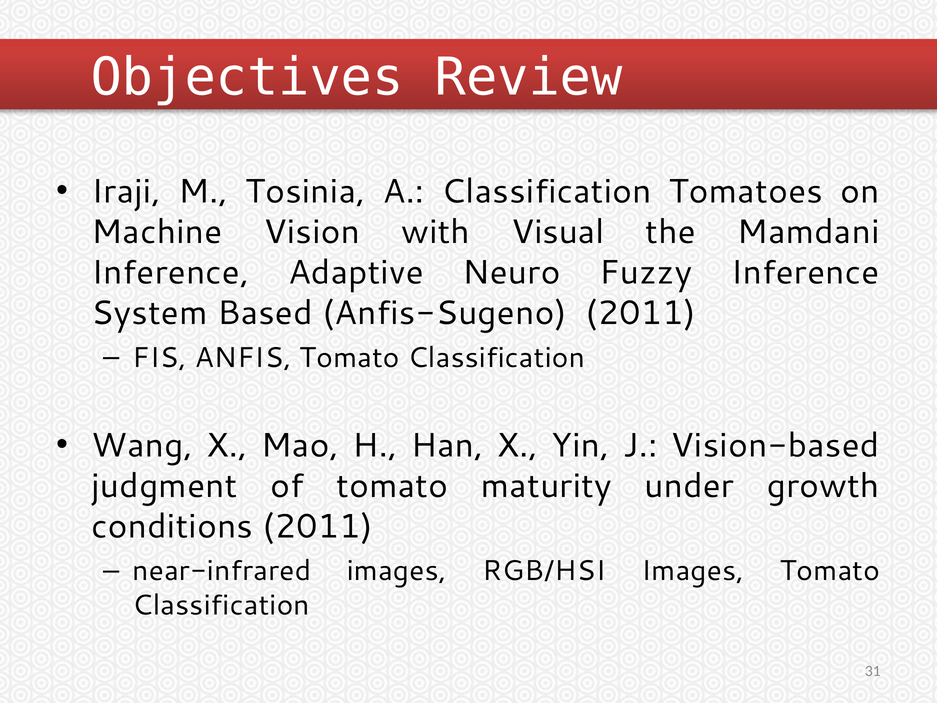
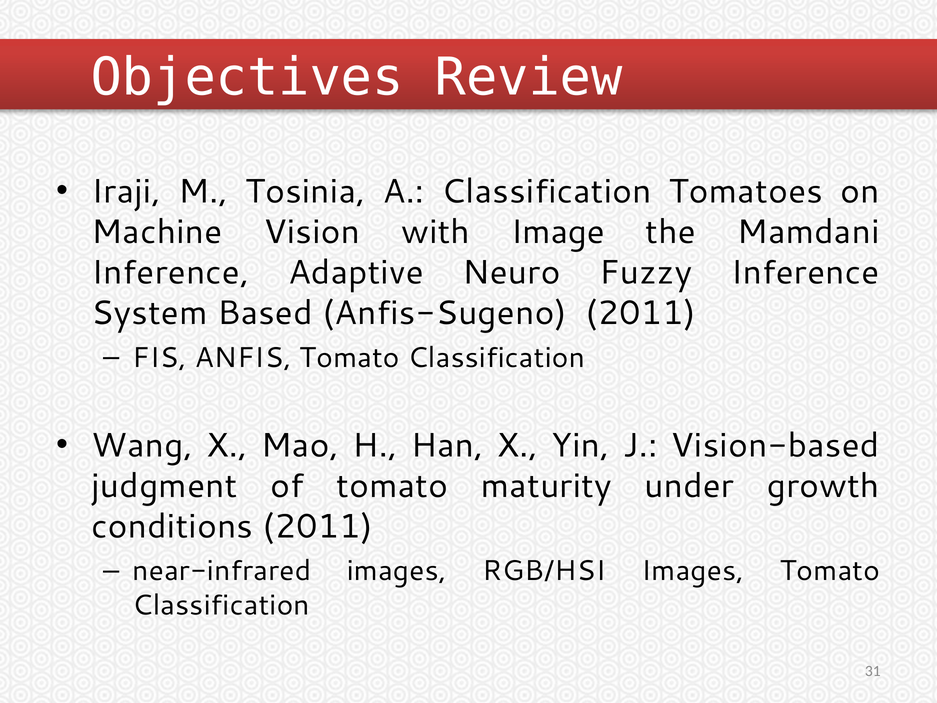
Visual: Visual -> Image (558, 232)
